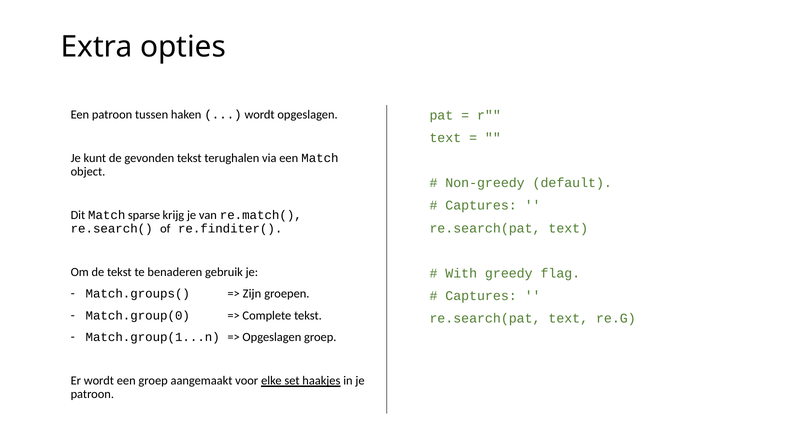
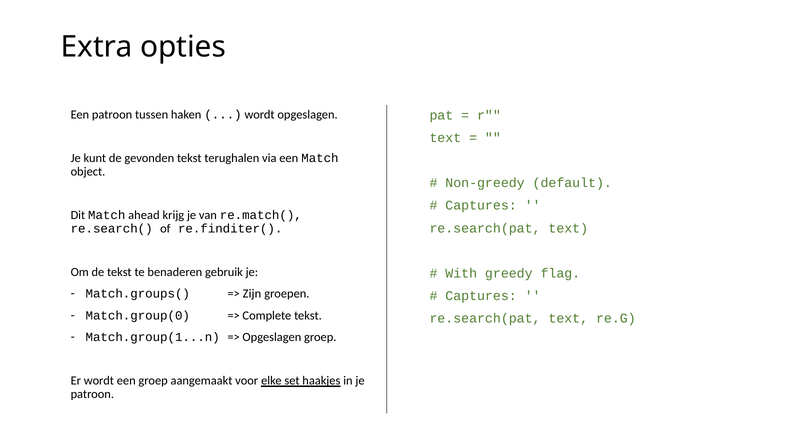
sparse: sparse -> ahead (144, 215)
